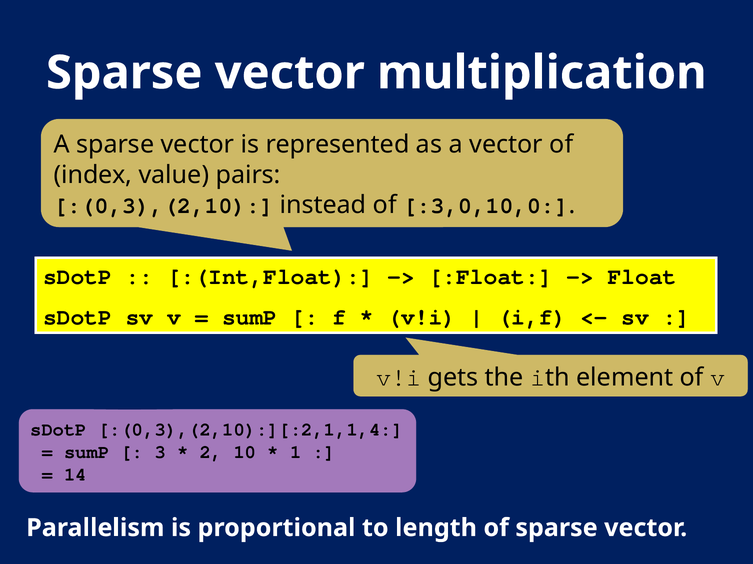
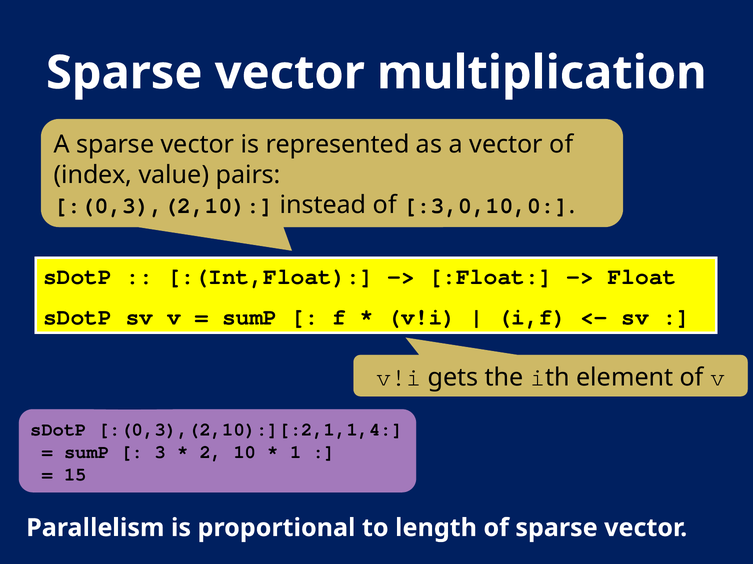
14: 14 -> 15 (75, 475)
